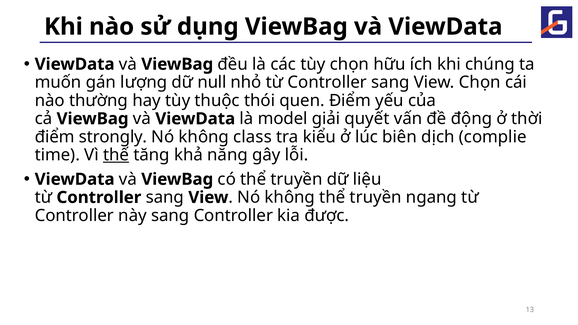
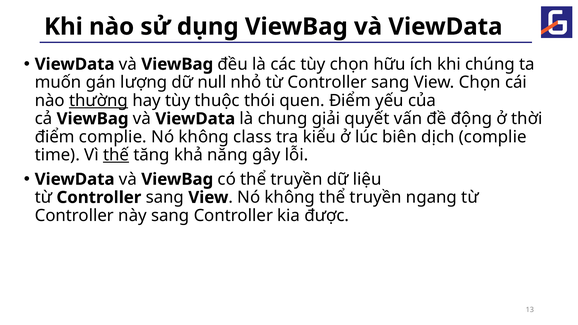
thường underline: none -> present (99, 101)
model: model -> chung (283, 119)
điểm strongly: strongly -> complie (113, 137)
